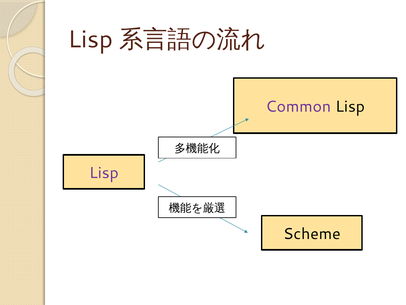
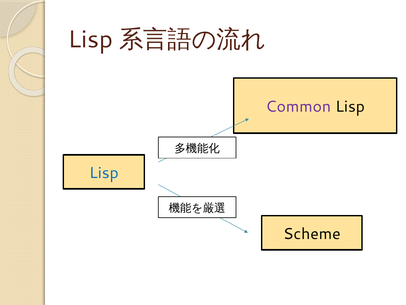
Lisp colour: purple -> blue (104, 173)
